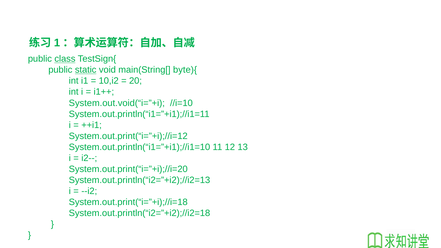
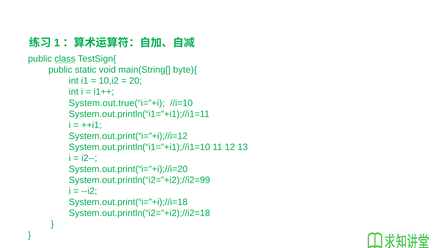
static underline: present -> none (86, 70)
System.out.void(“i=”+i: System.out.void(“i=”+i -> System.out.true(“i=”+i (117, 103)
System.out.println(“i2=”+i2);//i2=13: System.out.println(“i2=”+i2);//i2=13 -> System.out.println(“i2=”+i2);//i2=99 (139, 180)
